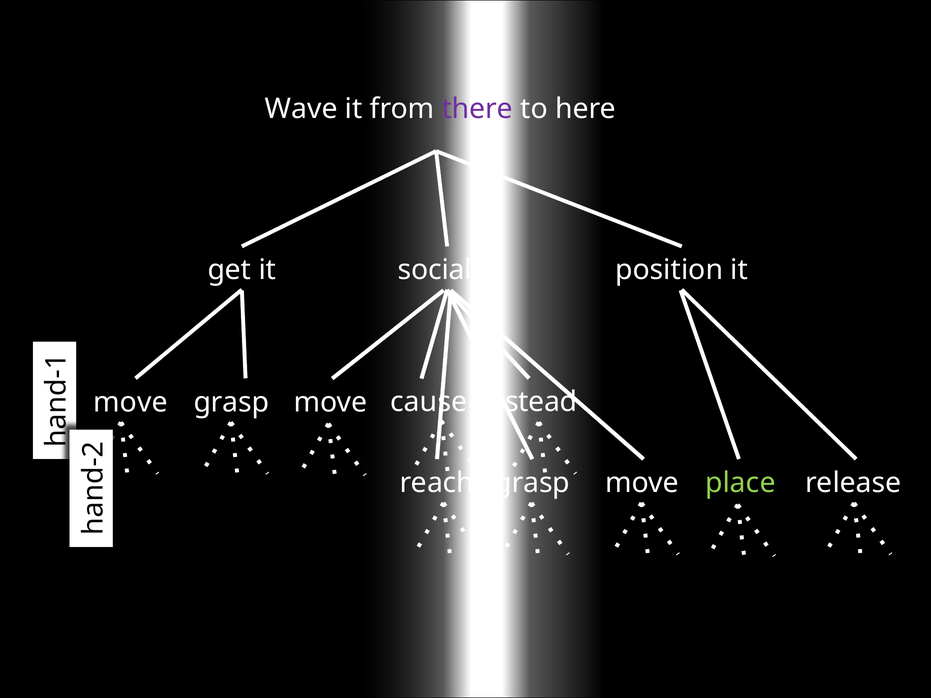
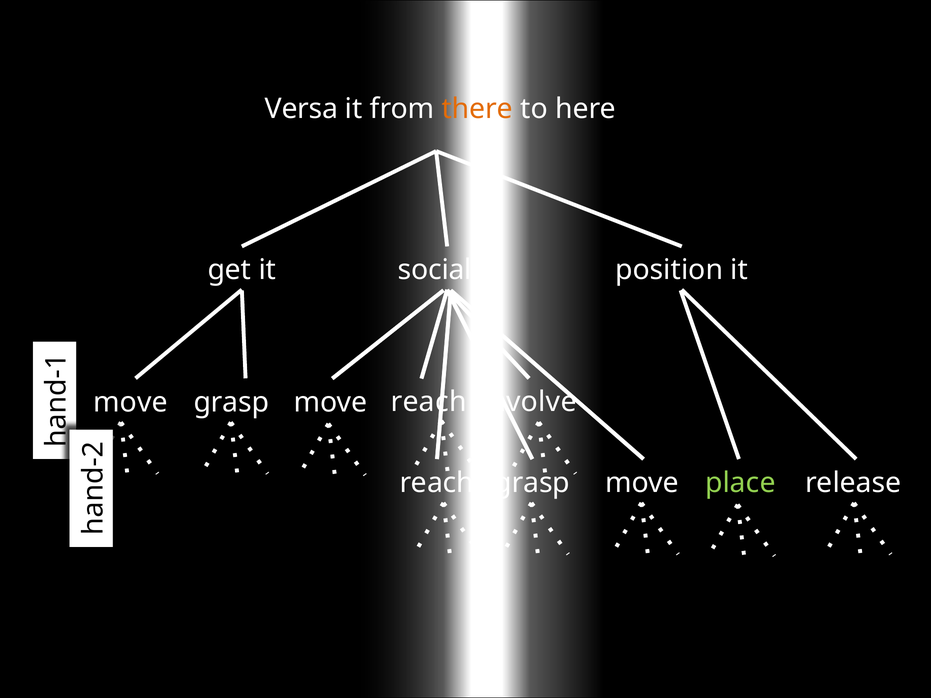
Wave: Wave -> Versa (301, 109)
there colour: purple -> orange (477, 109)
instead: instead -> involve (529, 402)
move cause: cause -> reach (429, 402)
